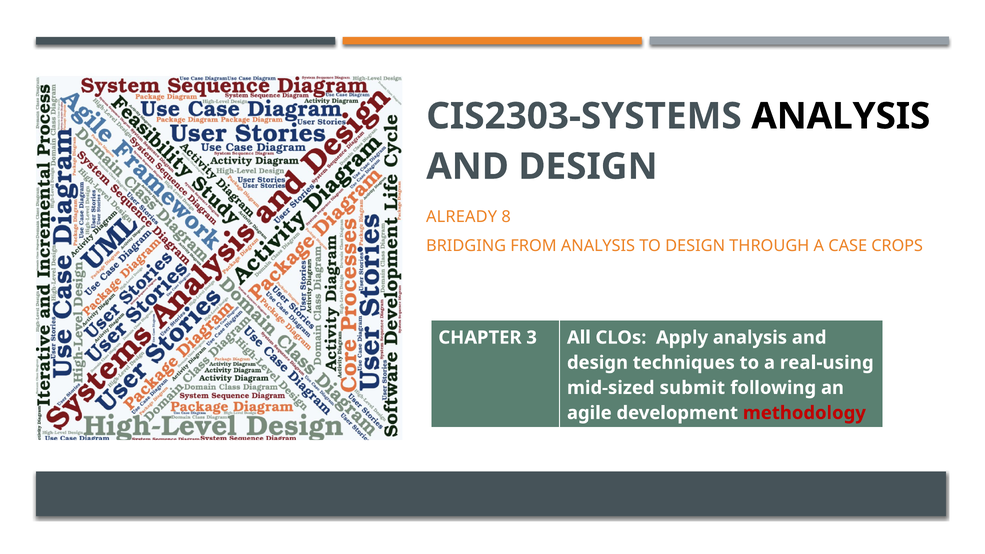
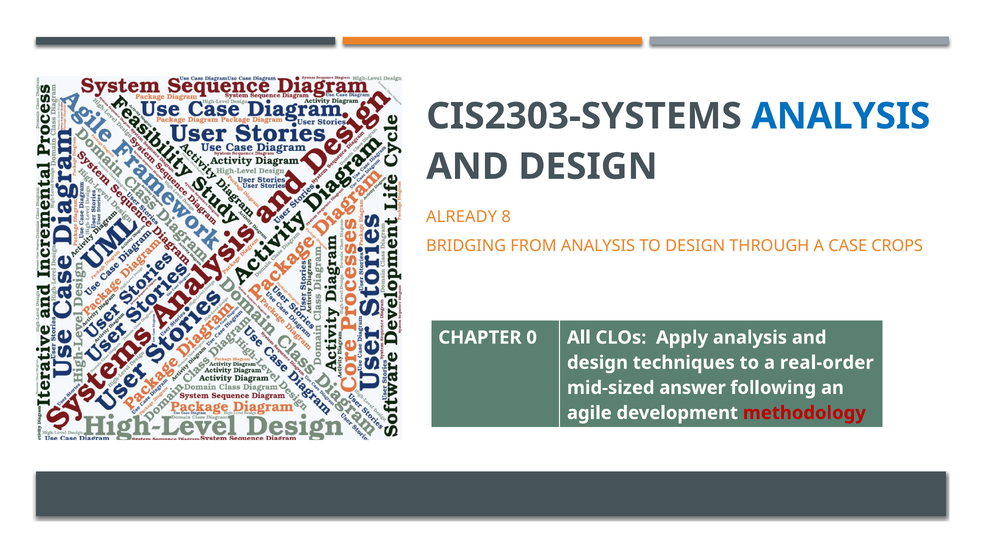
ANALYSIS colour: black -> blue (841, 116)
3: 3 -> 0 (532, 338)
real-using: real-using -> real-order (827, 363)
submit: submit -> answer (693, 388)
